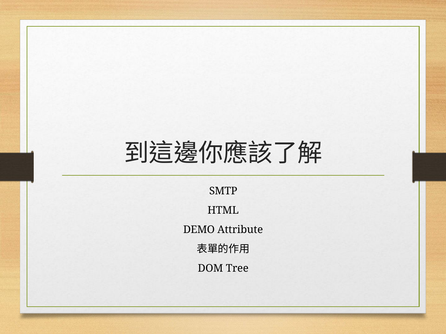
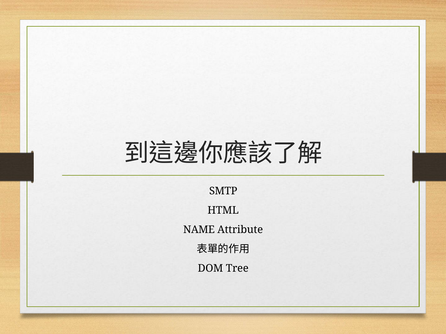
DEMO: DEMO -> NAME (199, 230)
